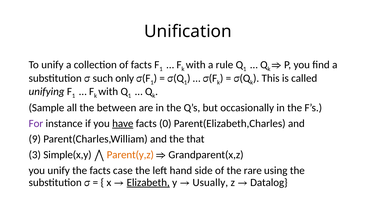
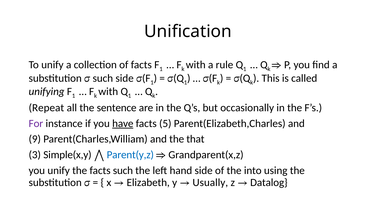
such only: only -> side (125, 78)
Sample: Sample -> Repeat (46, 108)
between: between -> sentence (117, 108)
0: 0 -> 5 (165, 124)
Parent(y,z colour: orange -> blue (130, 155)
case: case -> such (123, 171)
rare: rare -> into (253, 171)
Elizabeth underline: present -> none (148, 183)
